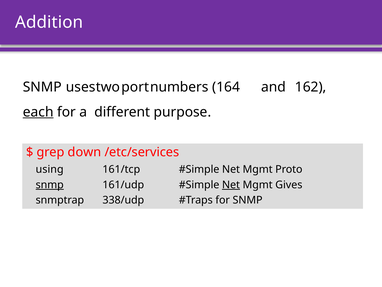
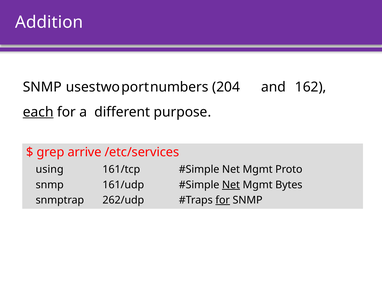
164: 164 -> 204 (226, 87)
down: down -> arrive (85, 152)
snmp underline: present -> none (50, 184)
Gives: Gives -> Bytes (289, 184)
338/udp: 338/udp -> 262/udp (123, 200)
for underline: none -> present (223, 200)
